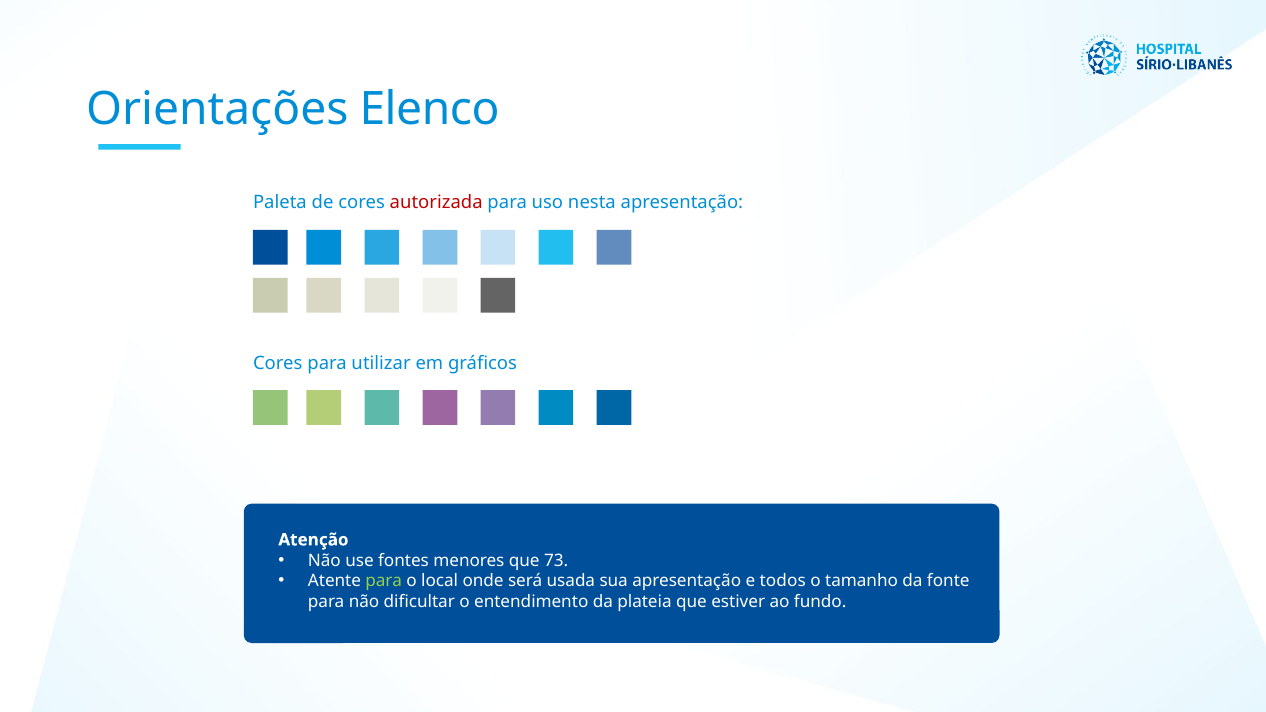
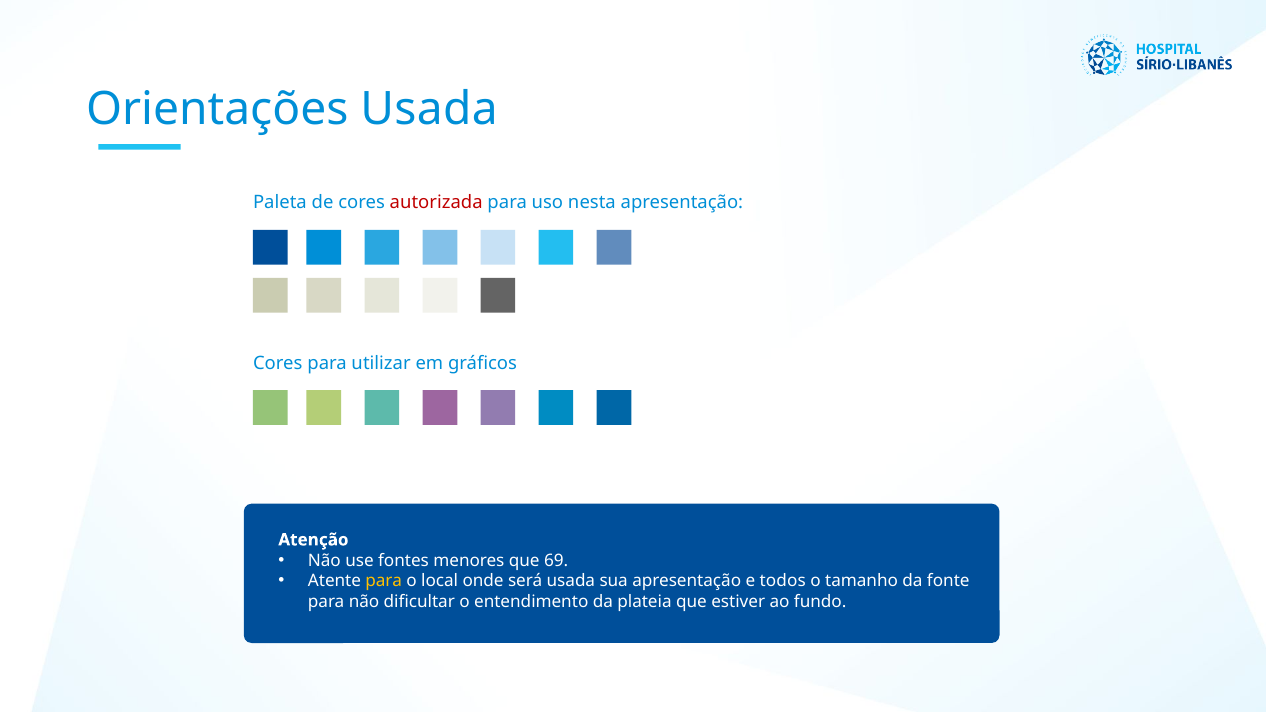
Orientações Elenco: Elenco -> Usada (429, 110)
73: 73 -> 69 (556, 560)
para colour: light green -> yellow (384, 581)
